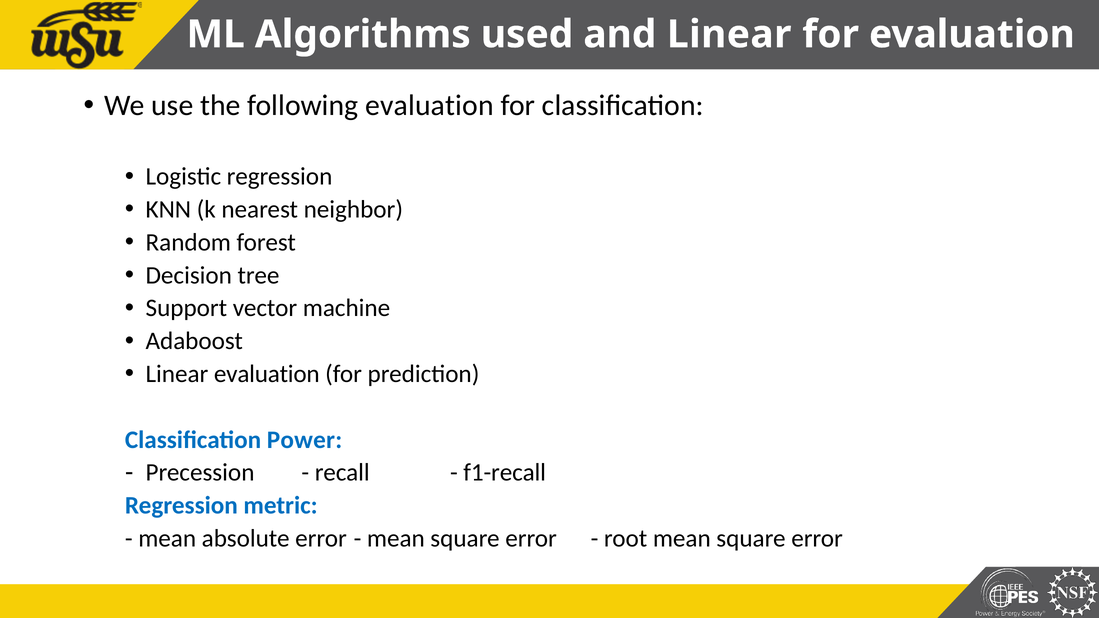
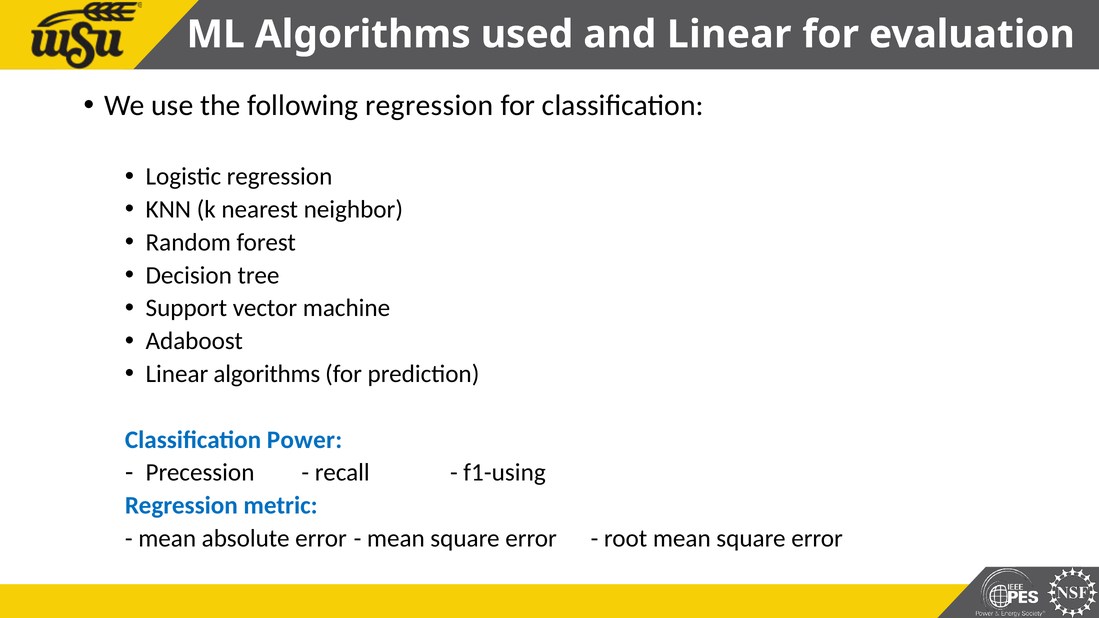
following evaluation: evaluation -> regression (429, 106)
Linear evaluation: evaluation -> algorithms (267, 374)
f1-recall: f1-recall -> f1-using (505, 473)
